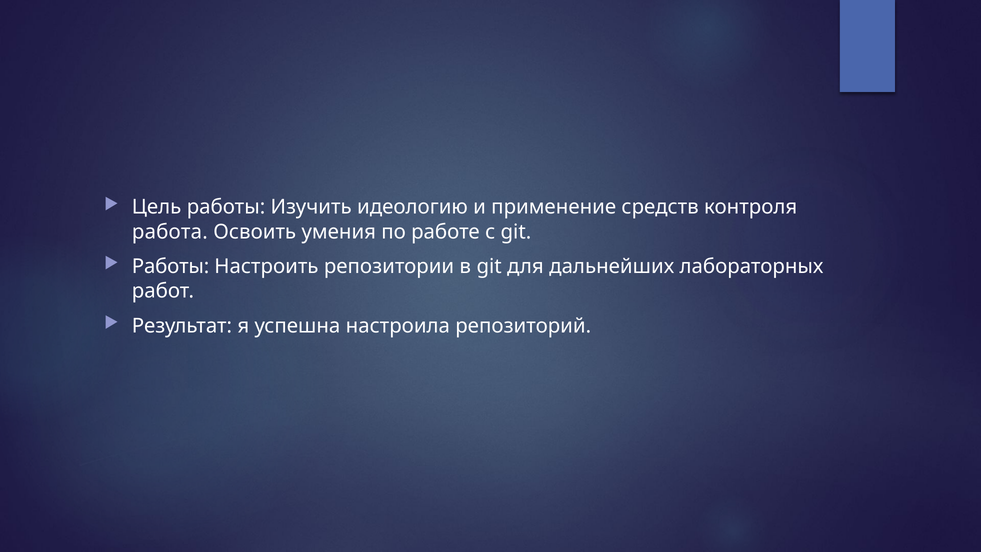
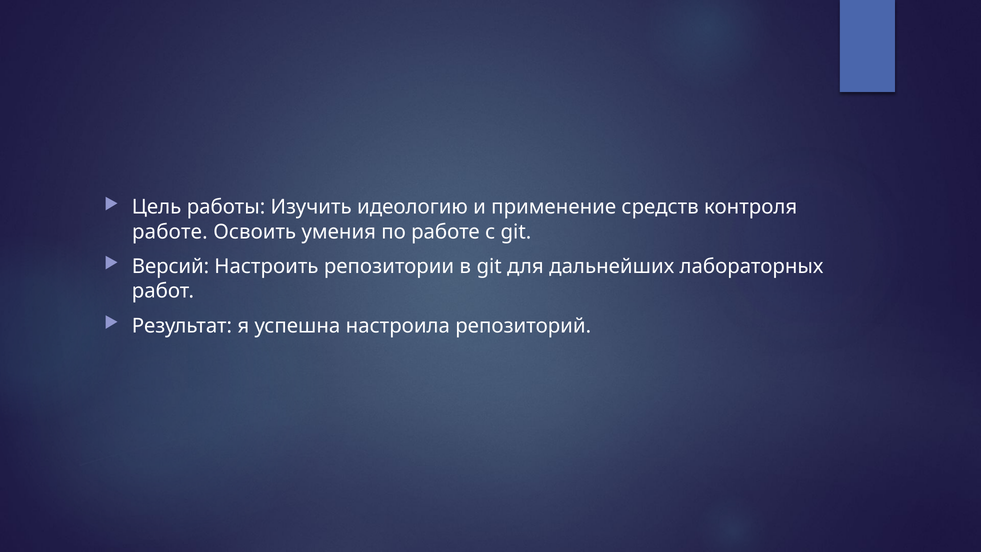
работа: работа -> работе (170, 232)
Работы: Работы -> Версий (171, 266)
